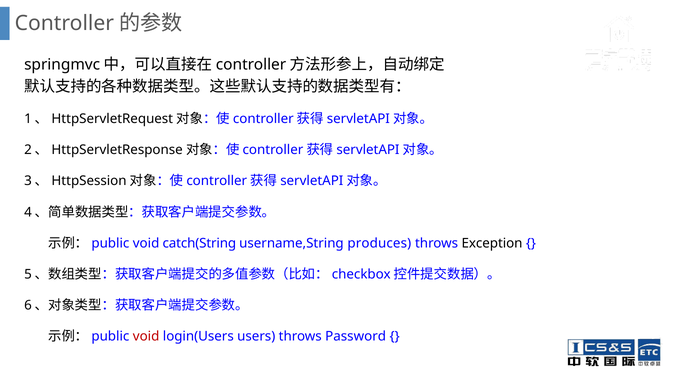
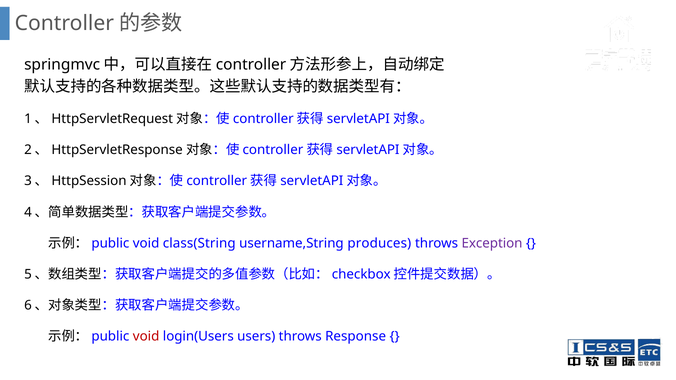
catch(String: catch(String -> class(String (199, 243)
Exception colour: black -> purple (492, 243)
Password: Password -> Response (356, 337)
